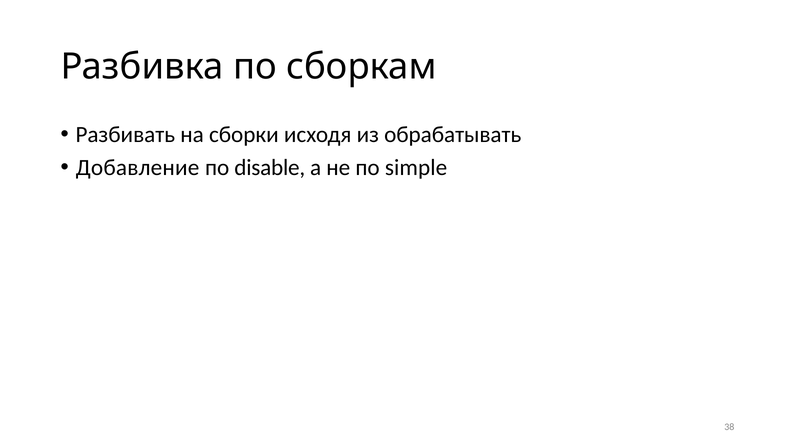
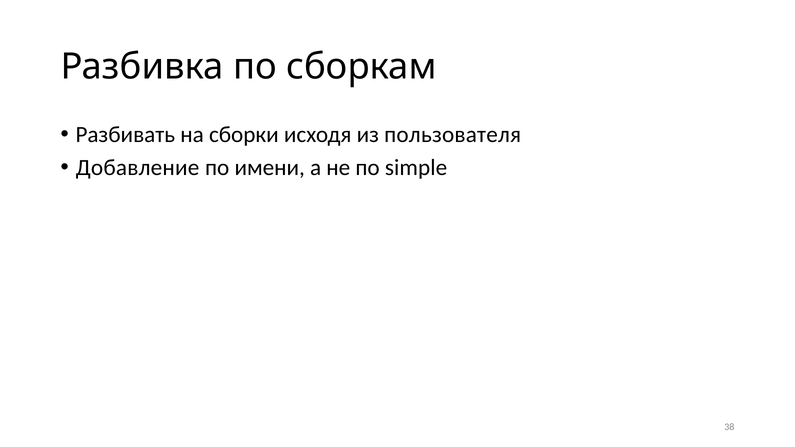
обрабатывать: обрабатывать -> пользователя (453, 134)
disable: disable -> имени (270, 168)
